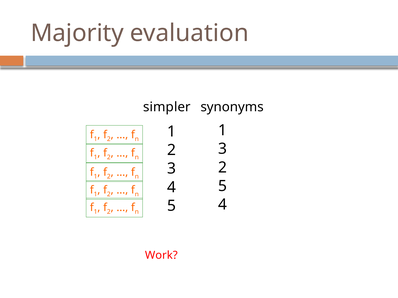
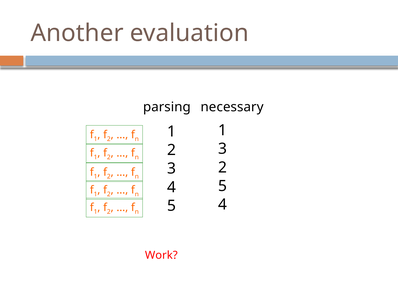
Majority: Majority -> Another (77, 33)
simpler: simpler -> parsing (167, 107)
synonyms: synonyms -> necessary (232, 107)
